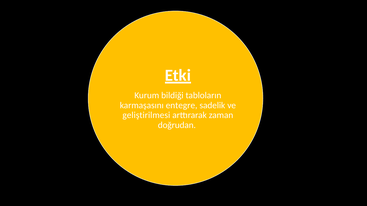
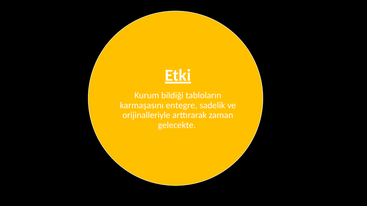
geliştirilmesi: geliştirilmesi -> orijinalleriyle (146, 115)
doğrudan: doğrudan -> gelecekte (177, 125)
